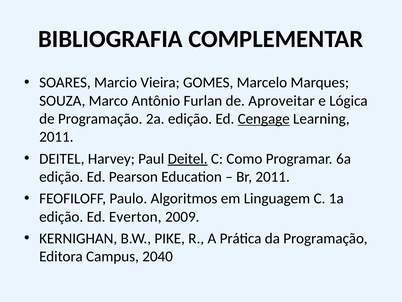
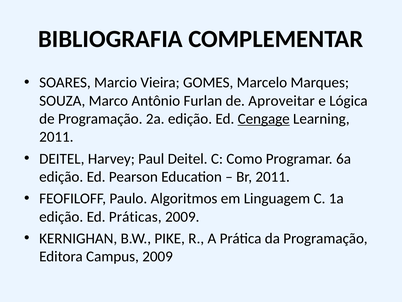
Deitel underline: present -> none (188, 158)
Everton: Everton -> Práticas (135, 216)
Campus 2040: 2040 -> 2009 (158, 256)
